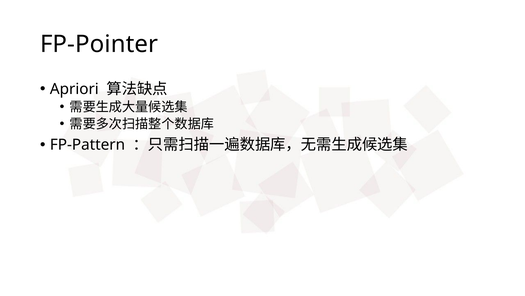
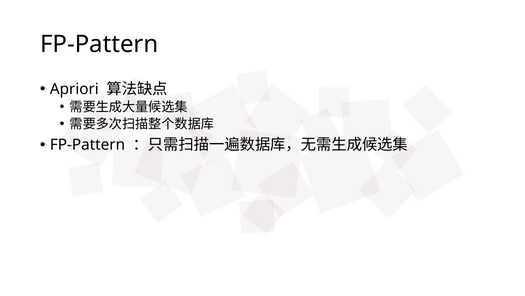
FP-Pointer: FP-Pointer -> FP-Pattern (99, 44)
